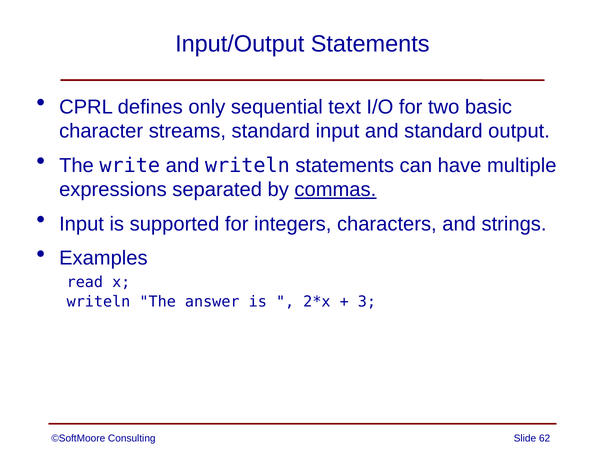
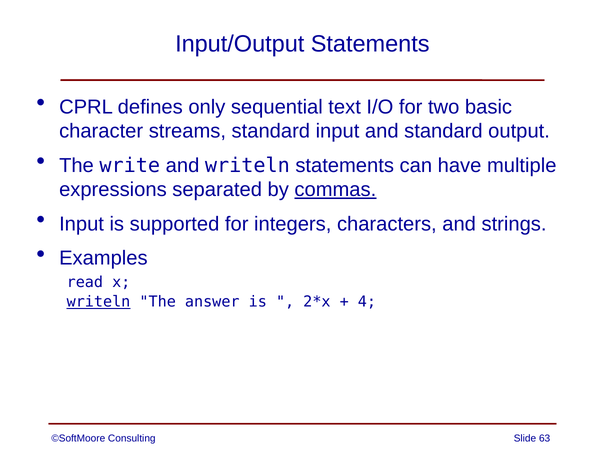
writeln underline: none -> present (99, 302)
3: 3 -> 4 (367, 302)
62: 62 -> 63 (545, 438)
